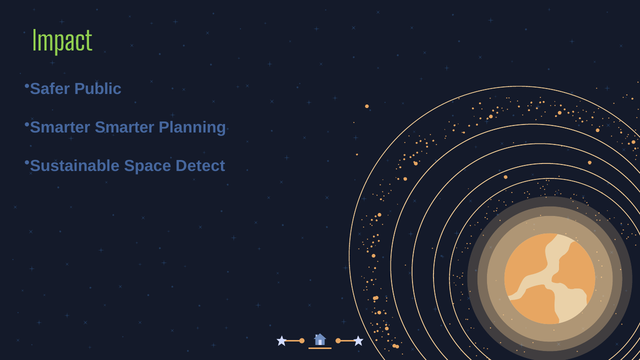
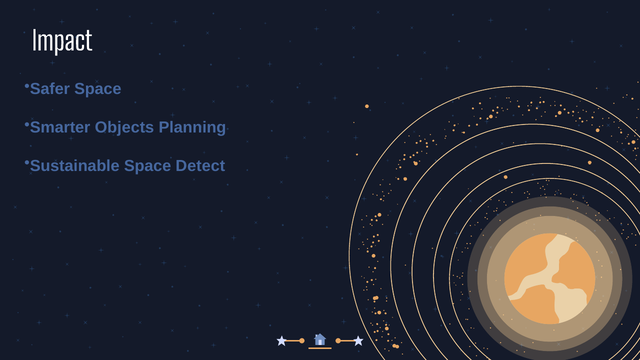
Impact colour: light green -> white (62, 42)
Safer Public: Public -> Space (98, 89)
Smarter Smarter: Smarter -> Objects (124, 127)
